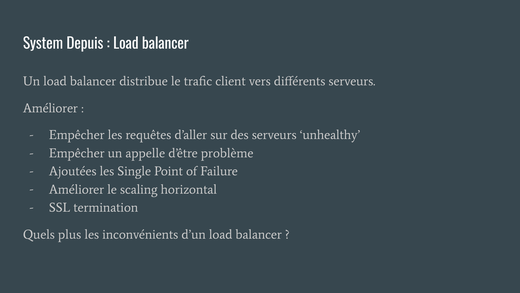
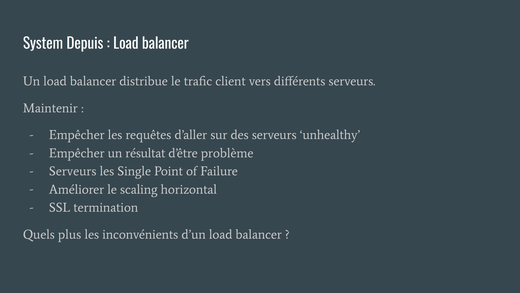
Améliorer: Améliorer -> Maintenir (50, 108)
appelle: appelle -> résultat (145, 153)
Ajoutées: Ajoutées -> Serveurs (73, 171)
